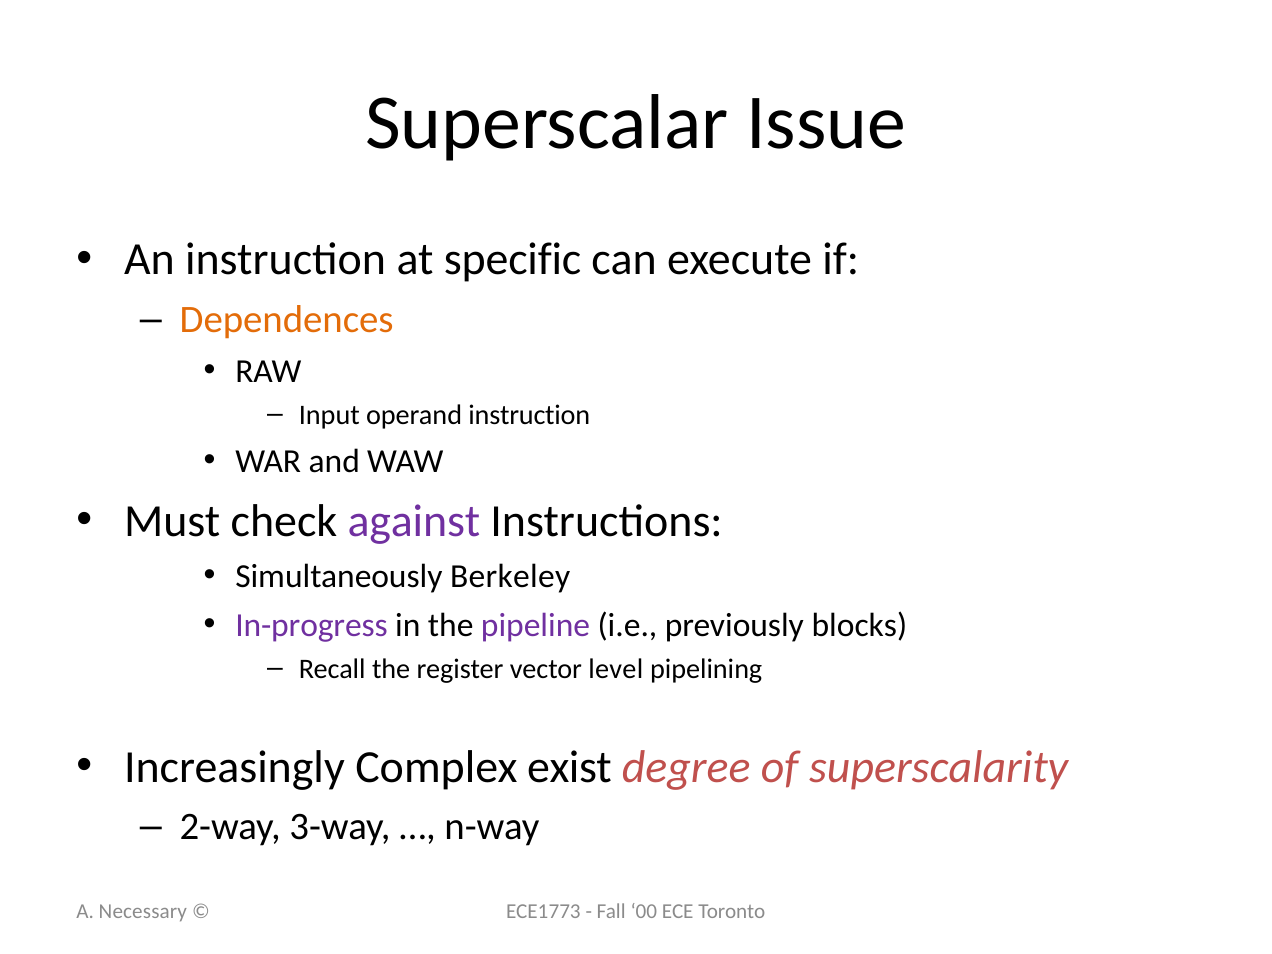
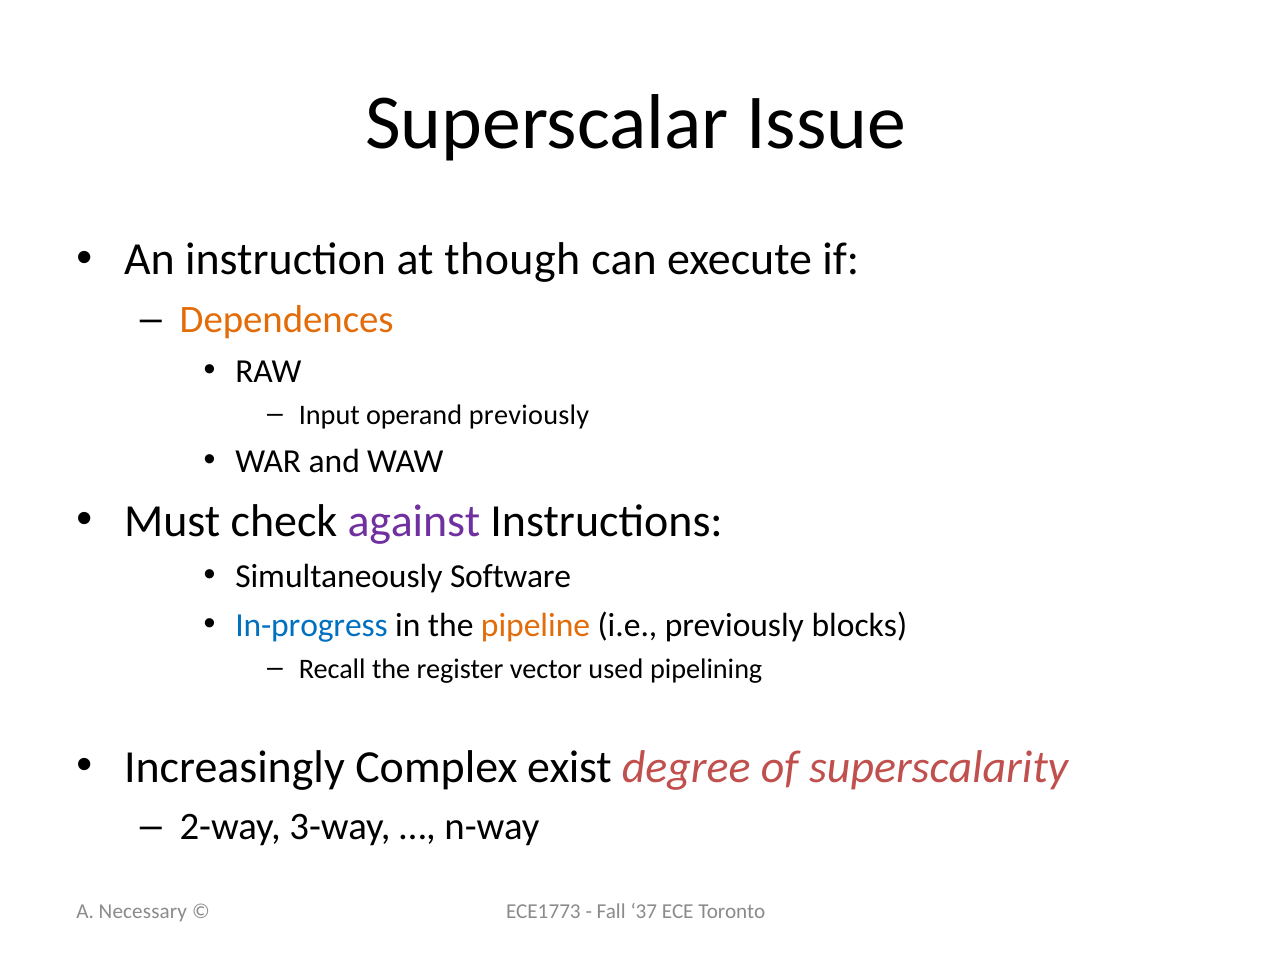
specific: specific -> though (512, 260)
operand instruction: instruction -> previously (529, 415)
Berkeley: Berkeley -> Software (511, 576)
In-progress colour: purple -> blue (311, 625)
pipeline colour: purple -> orange (535, 625)
level: level -> used (616, 669)
00: 00 -> 37 (644, 911)
